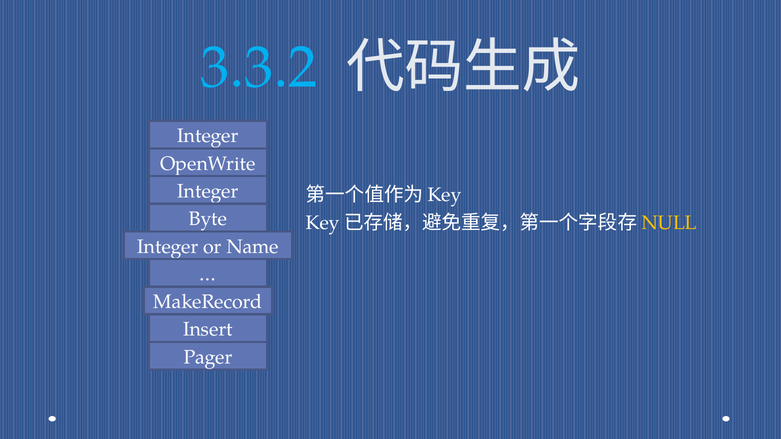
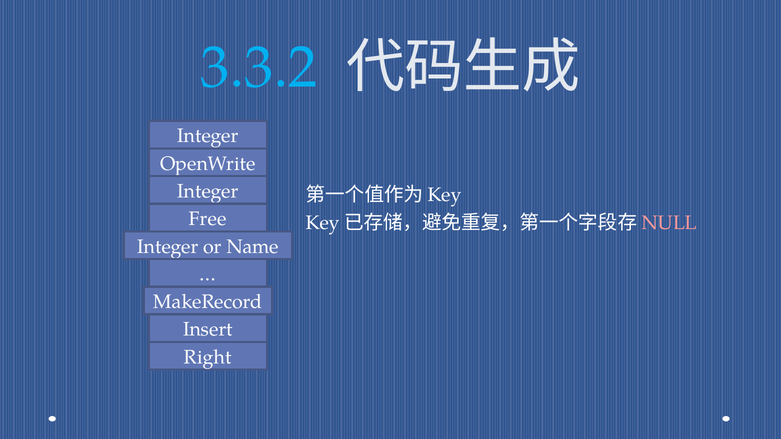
Byte: Byte -> Free (208, 219)
NULL colour: yellow -> pink (669, 223)
Pager: Pager -> Right (208, 357)
